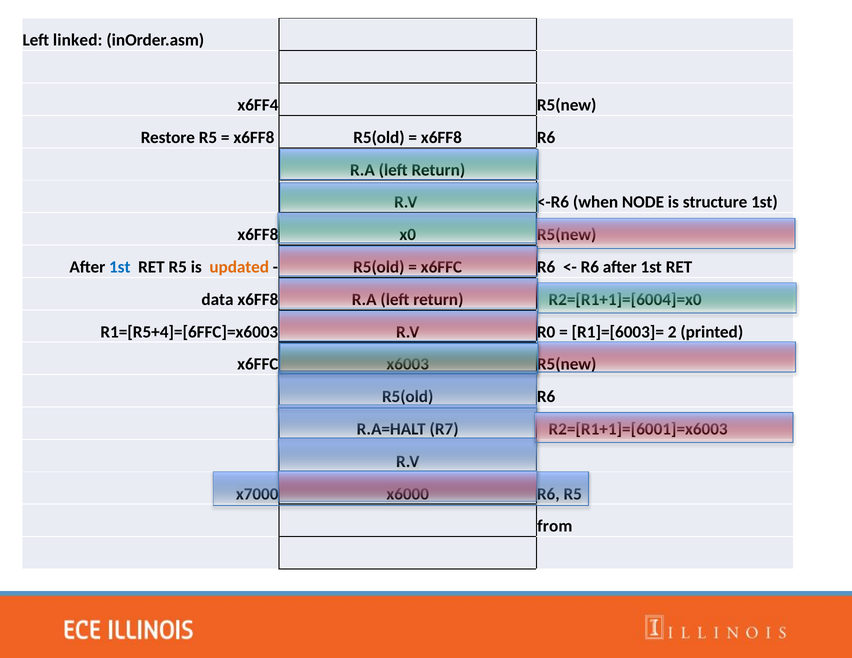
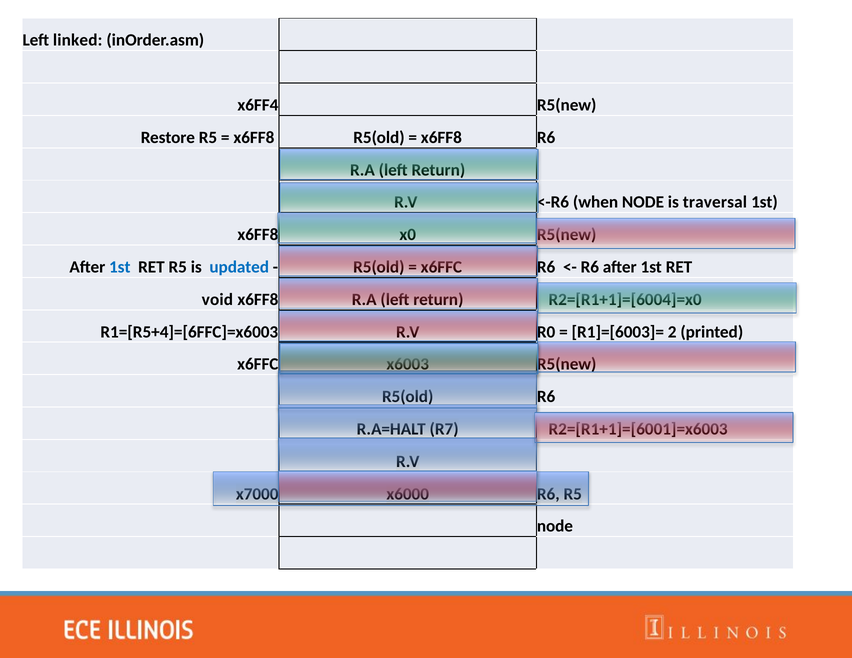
structure: structure -> traversal (715, 202)
updated colour: orange -> blue (239, 267)
data: data -> void (217, 300)
from: from -> node (555, 527)
